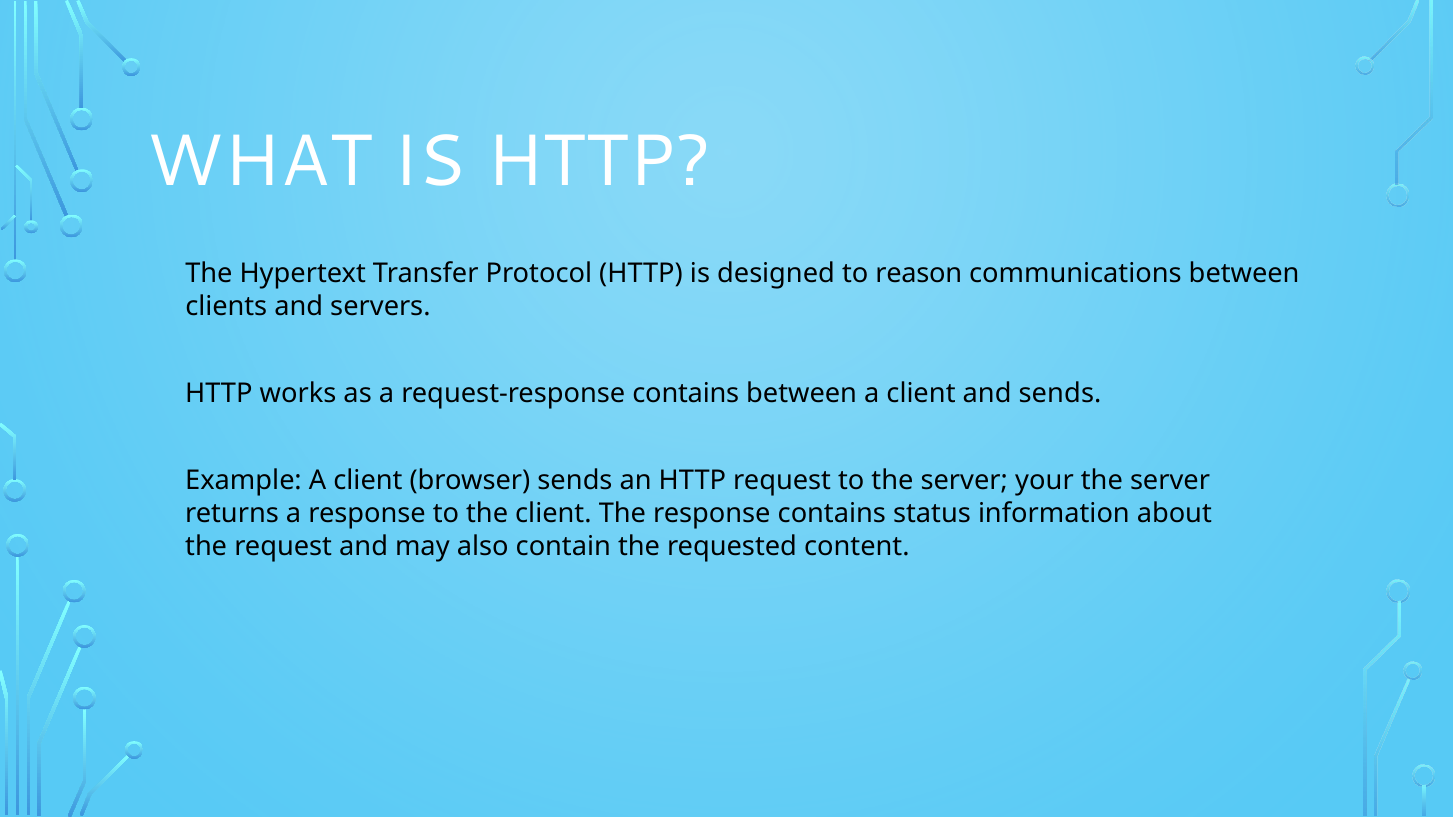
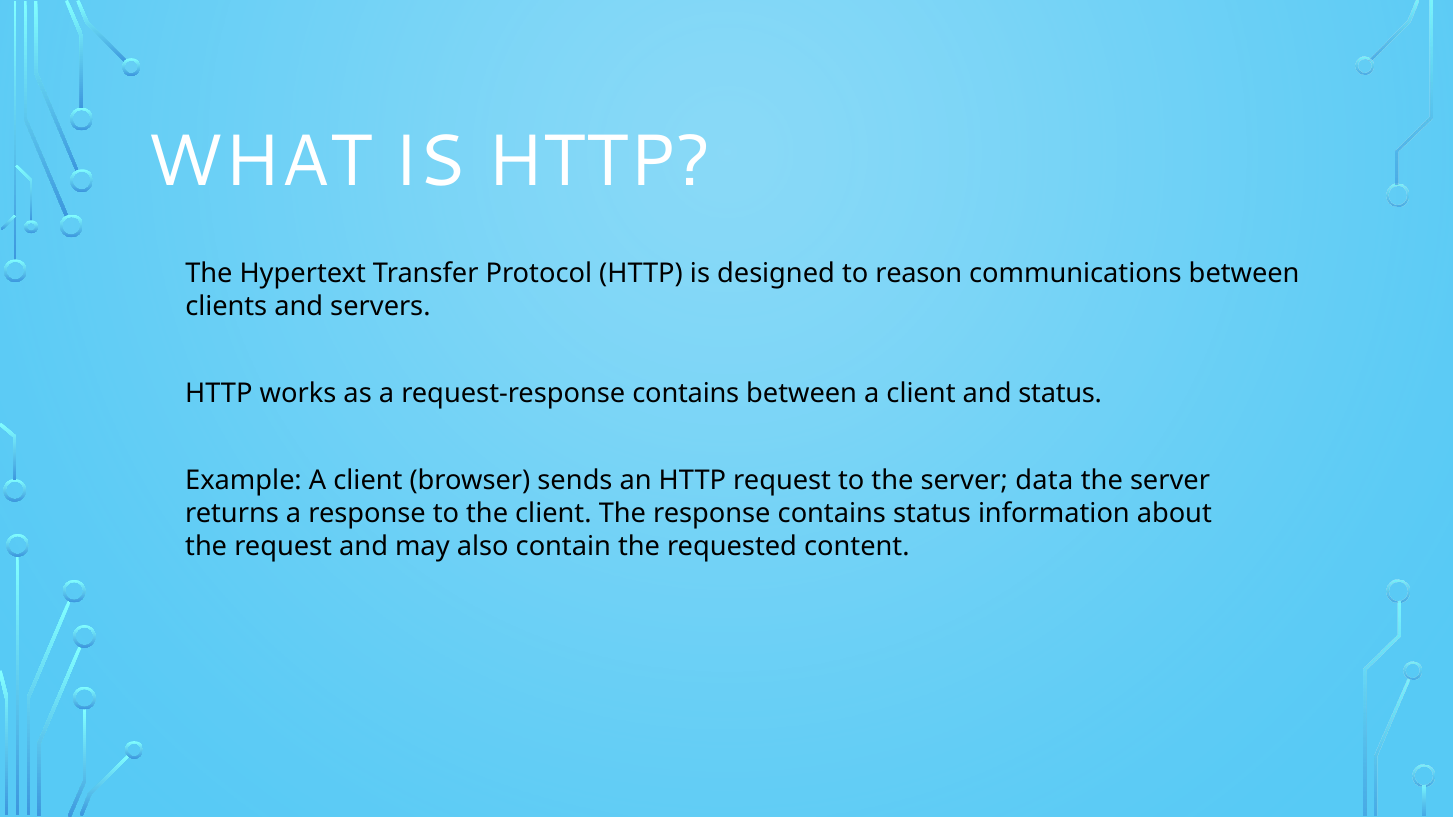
and sends: sends -> status (1060, 394)
your: your -> data (1044, 481)
